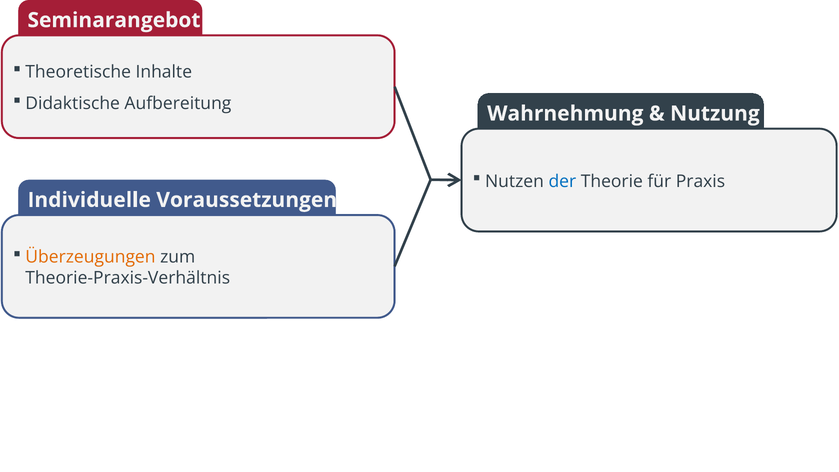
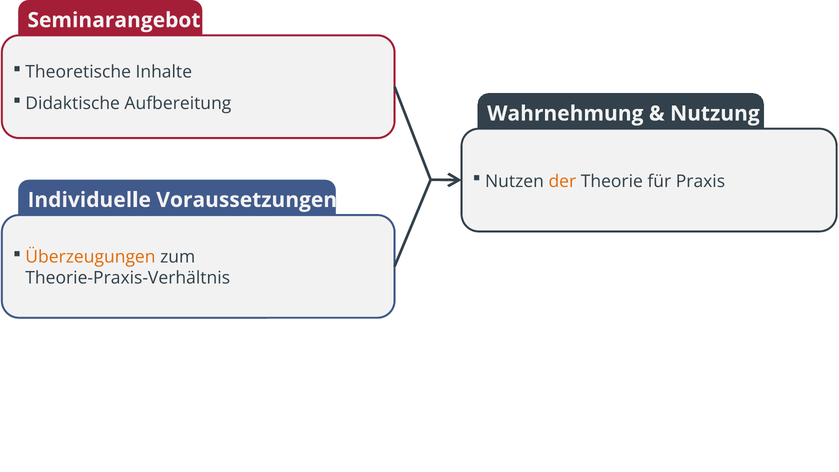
der colour: blue -> orange (562, 181)
